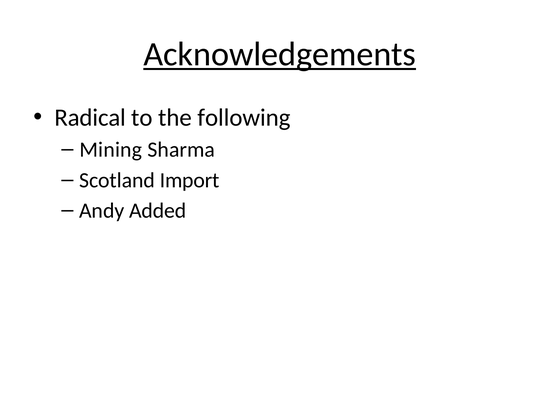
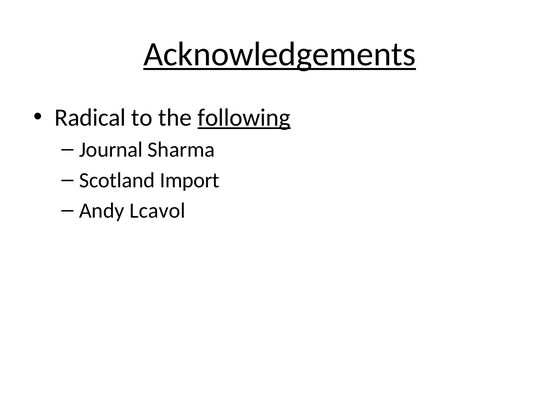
following underline: none -> present (244, 117)
Mining: Mining -> Journal (111, 150)
Added: Added -> Lcavol (157, 211)
